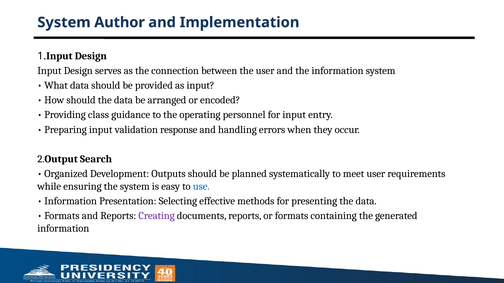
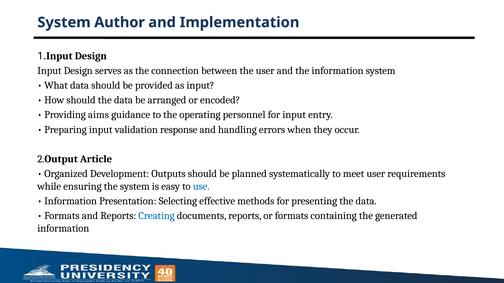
class: class -> aims (98, 115)
Search: Search -> Article (96, 159)
Creating colour: purple -> blue (157, 216)
